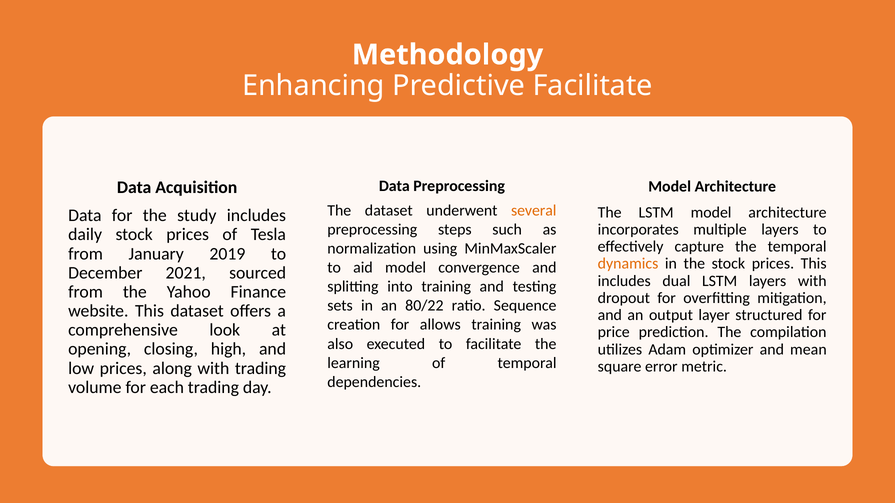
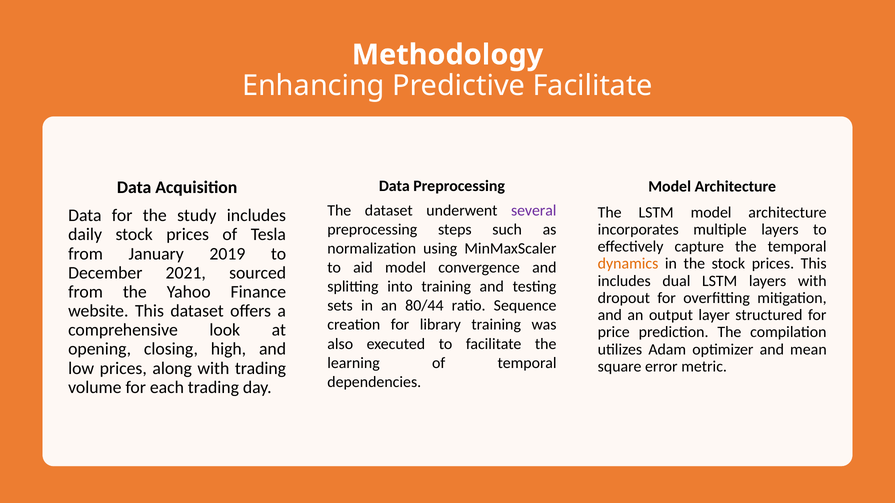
several colour: orange -> purple (534, 211)
80/22: 80/22 -> 80/44 (424, 306)
allows: allows -> library (440, 325)
